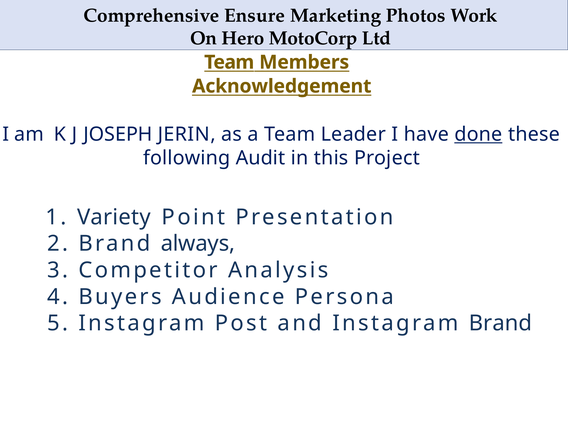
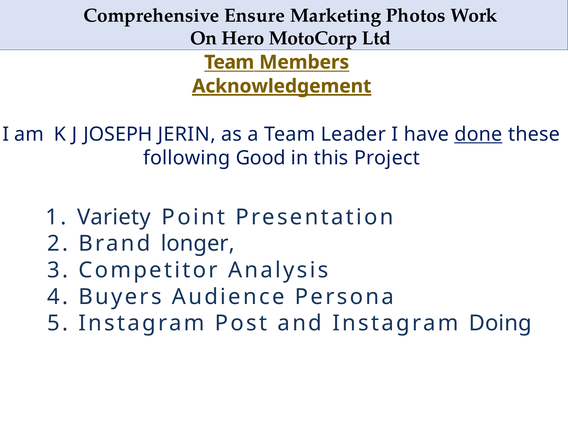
Acknowledgement underline: none -> present (282, 86)
Audit: Audit -> Good (261, 158)
always: always -> longer (198, 244)
Instagram Brand: Brand -> Doing (500, 323)
